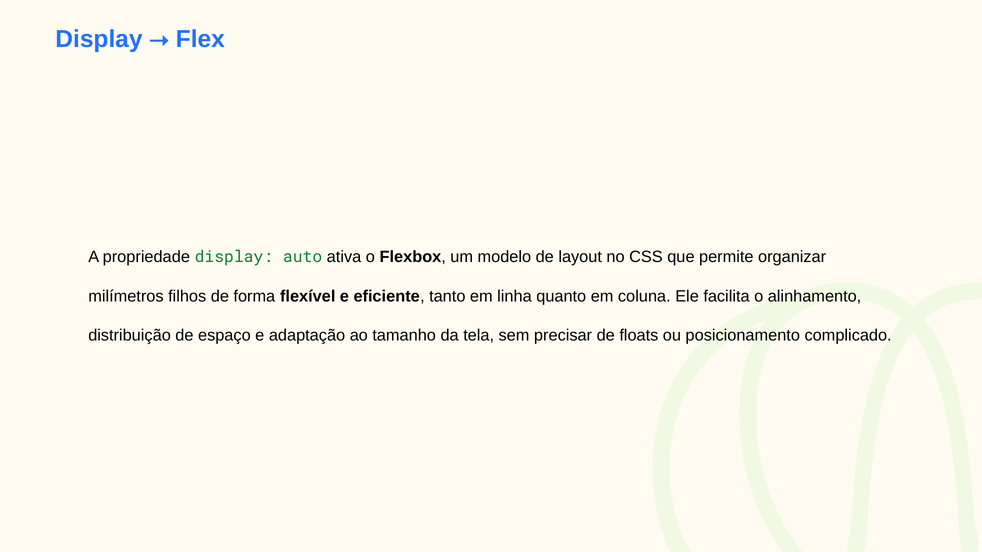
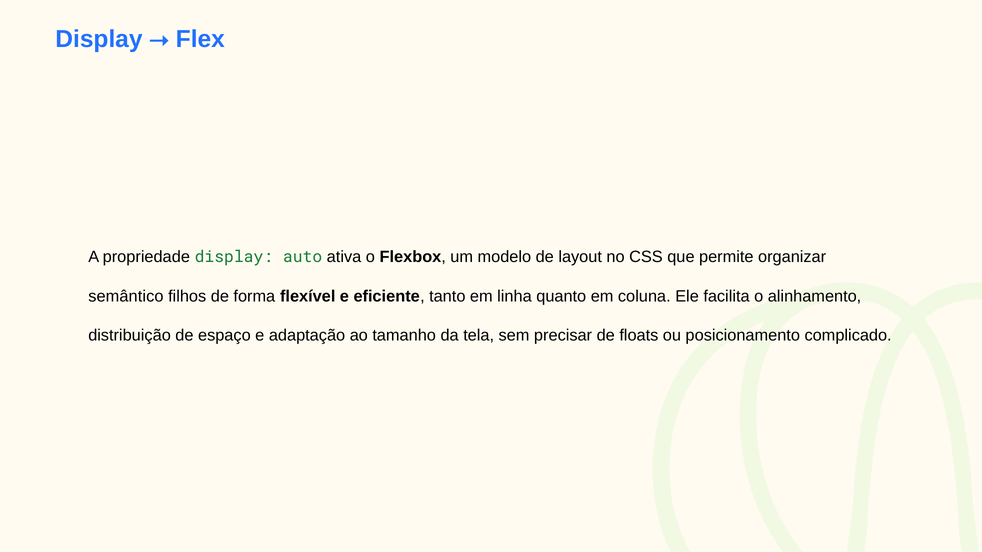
milímetros: milímetros -> semântico (126, 296)
